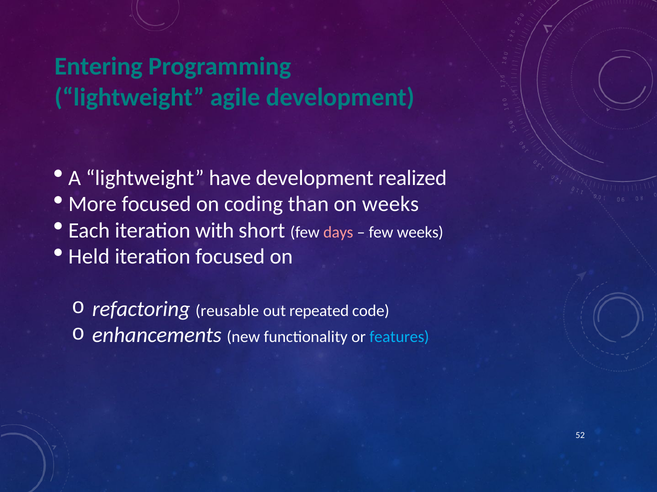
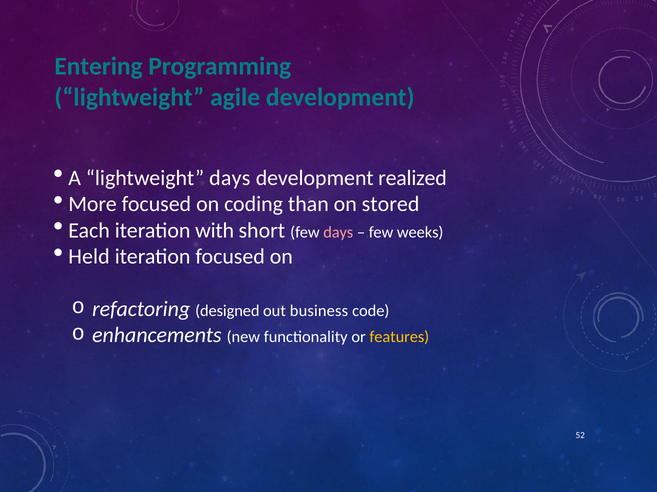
lightweight have: have -> days (230, 178)
on weeks: weeks -> stored (391, 204)
reusable: reusable -> designed (227, 311)
repeated: repeated -> business (319, 311)
features colour: light blue -> yellow (399, 338)
